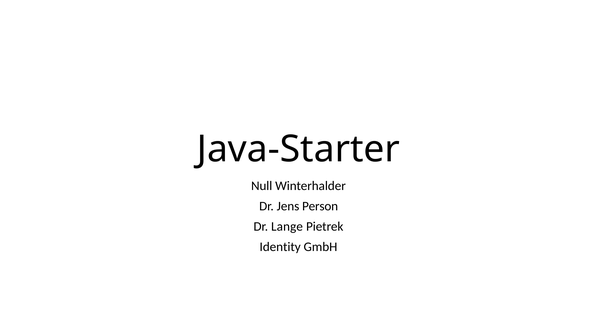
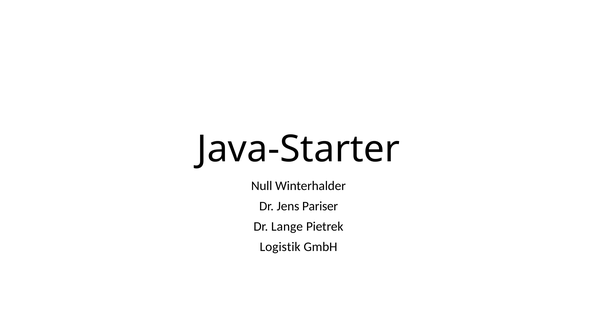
Person: Person -> Pariser (320, 206)
Identity: Identity -> Logistik (280, 247)
